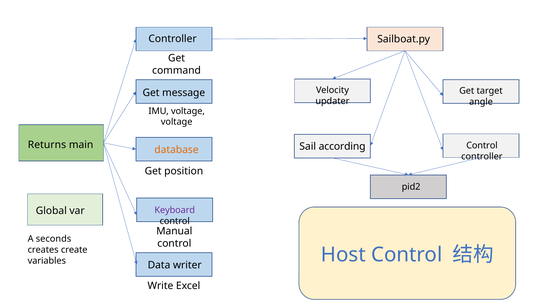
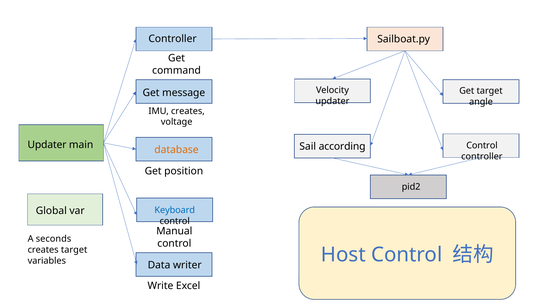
IMU voltage: voltage -> creates (188, 111)
Returns: Returns -> Updater (47, 145)
Keyboard colour: purple -> blue (175, 210)
creates create: create -> target (74, 250)
